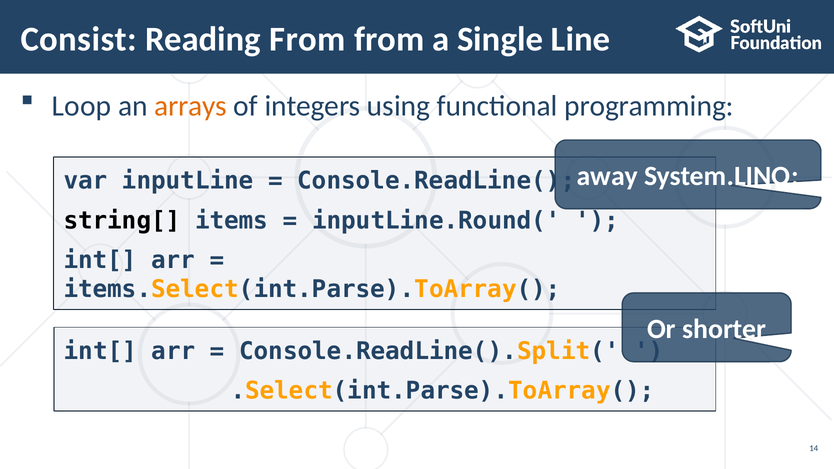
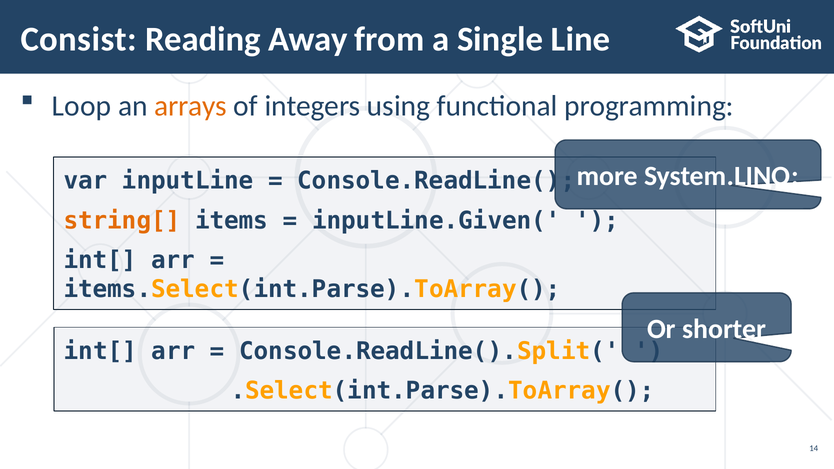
Reading From: From -> Away (308, 40)
away: away -> more (607, 176)
string[ colour: black -> orange (122, 221)
inputLine.Round(: inputLine.Round( -> inputLine.Given( (436, 221)
